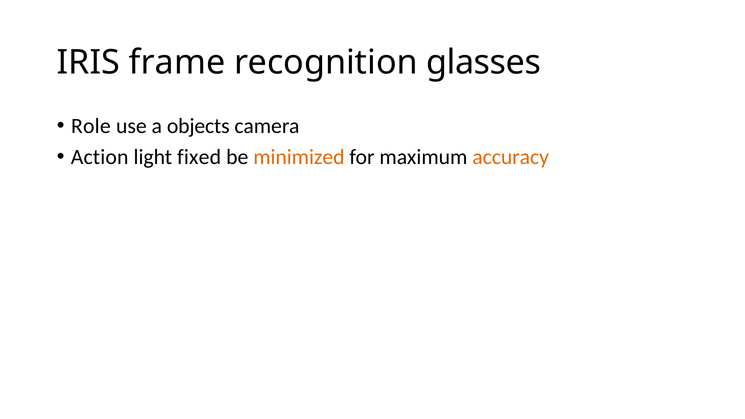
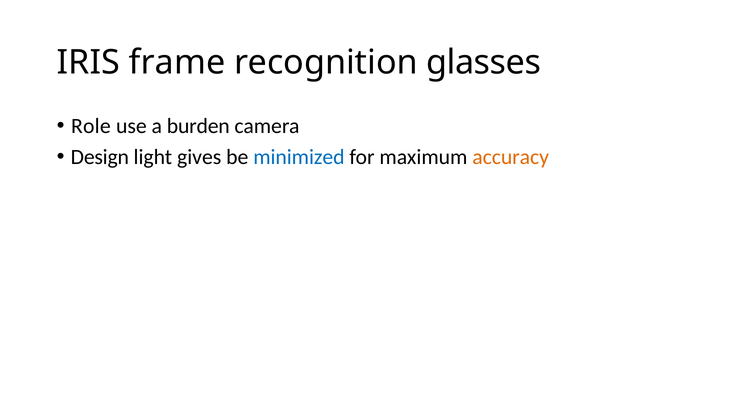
objects: objects -> burden (198, 126)
Action: Action -> Design (100, 157)
fixed: fixed -> gives (199, 157)
minimized colour: orange -> blue (299, 157)
